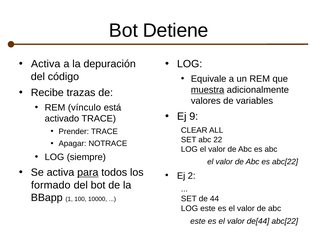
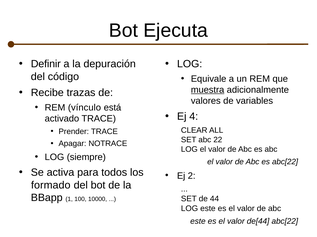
Detiene: Detiene -> Ejecuta (176, 31)
Activa: Activa -> Definir (46, 64)
9: 9 -> 4 (194, 117)
para underline: present -> none (88, 173)
